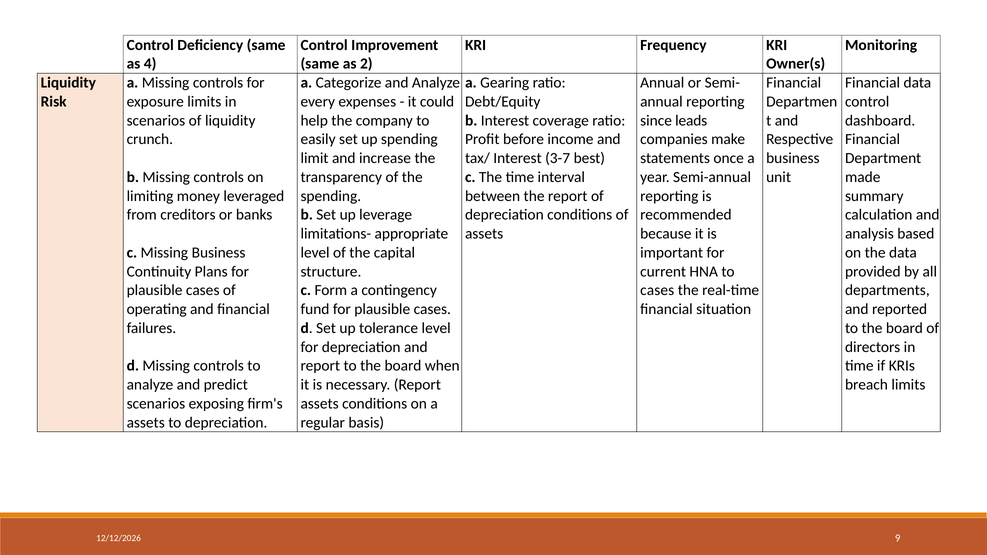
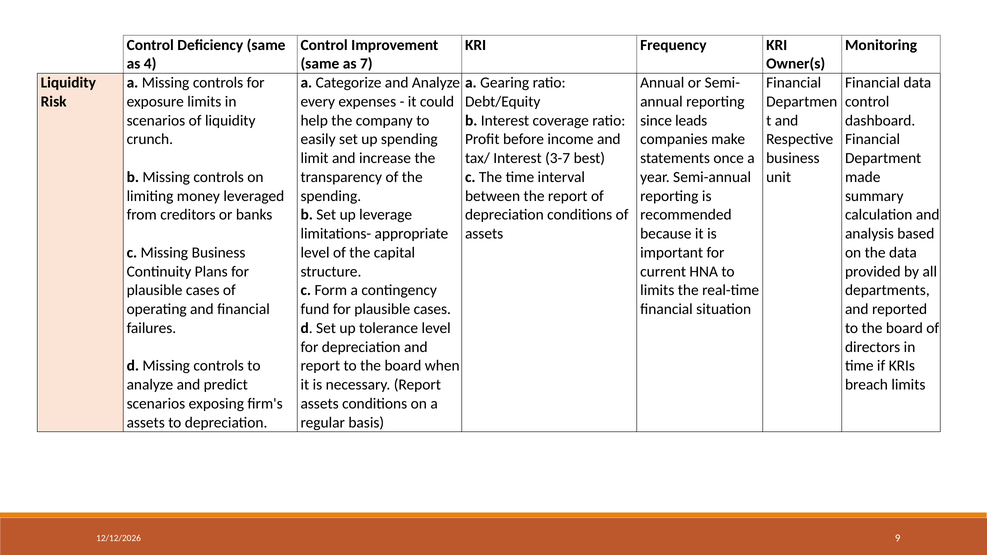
2: 2 -> 7 (366, 64)
cases: cases -> limits (657, 290)
